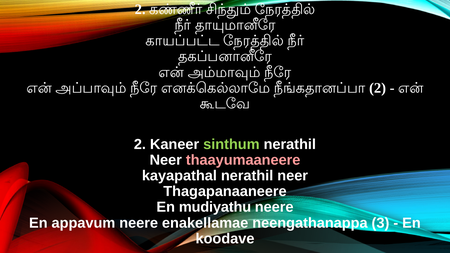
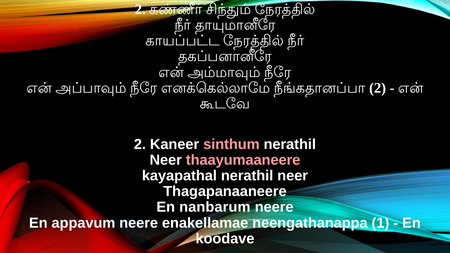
sinthum colour: light green -> pink (231, 144)
mudiyathu: mudiyathu -> nanbarum (215, 207)
3: 3 -> 1 (380, 223)
